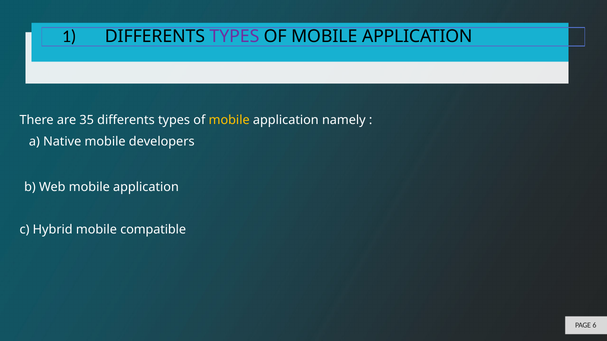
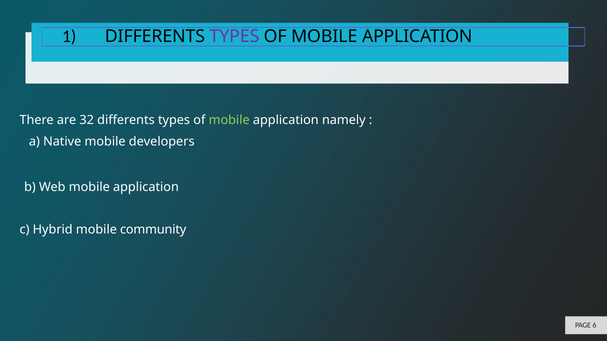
35: 35 -> 32 (87, 120)
mobile colour: yellow -> light green (229, 120)
compatible: compatible -> community (153, 230)
